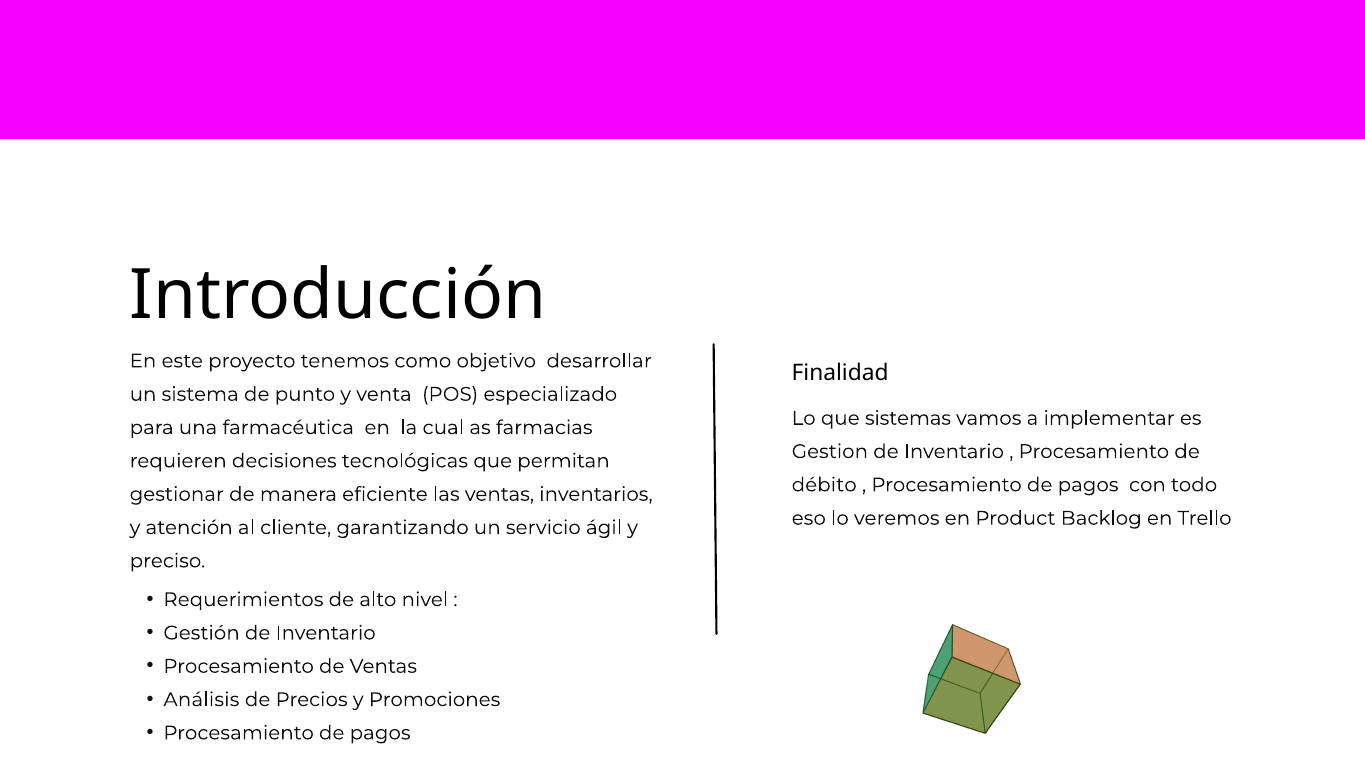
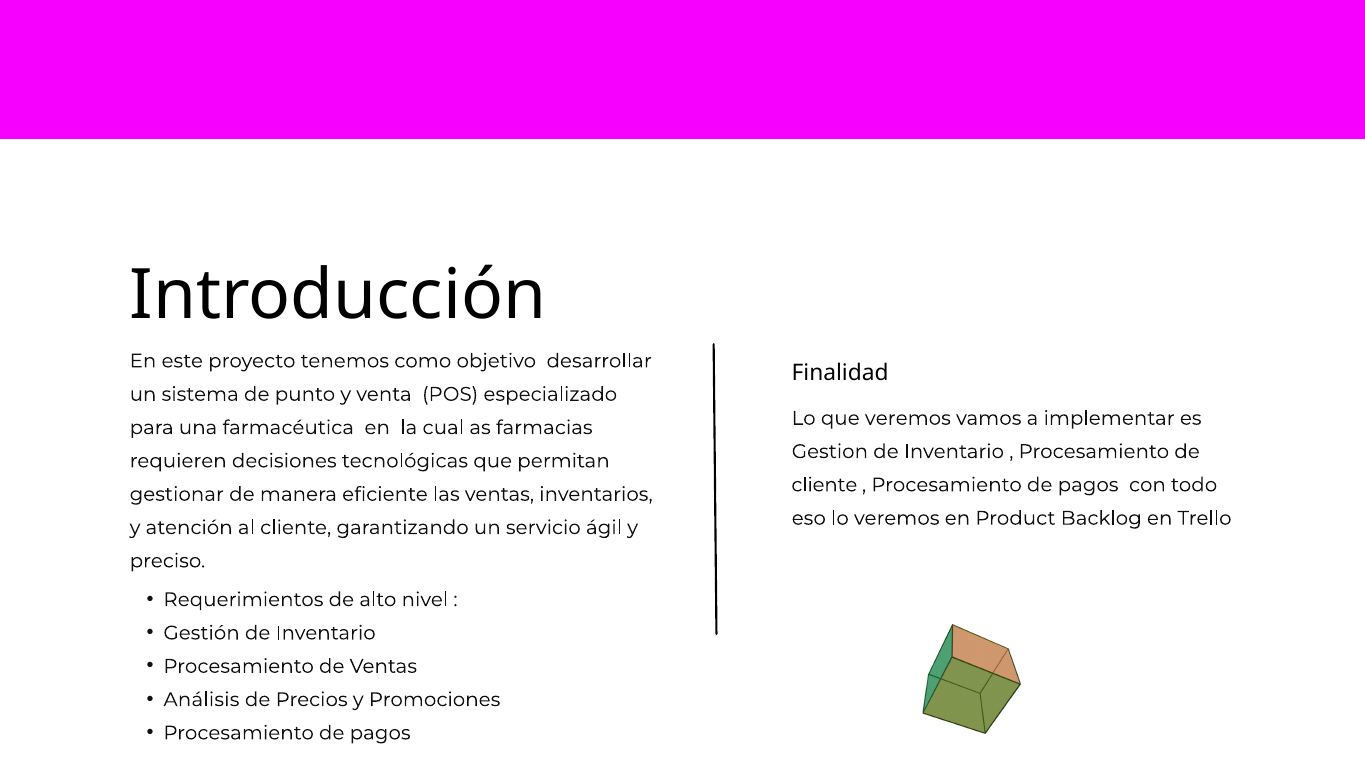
que sistemas: sistemas -> veremos (908, 418)
débito: débito -> cliente (824, 485)
